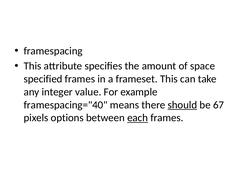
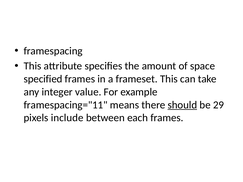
framespacing="40: framespacing="40 -> framespacing="11 (66, 105)
67: 67 -> 29 (218, 105)
options: options -> include (67, 118)
each underline: present -> none (138, 118)
